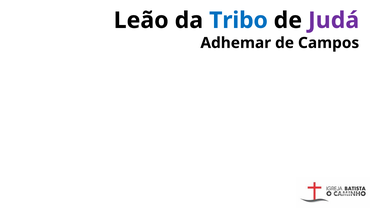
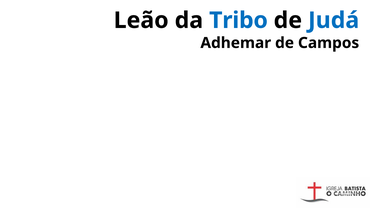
Judá colour: purple -> blue (334, 20)
